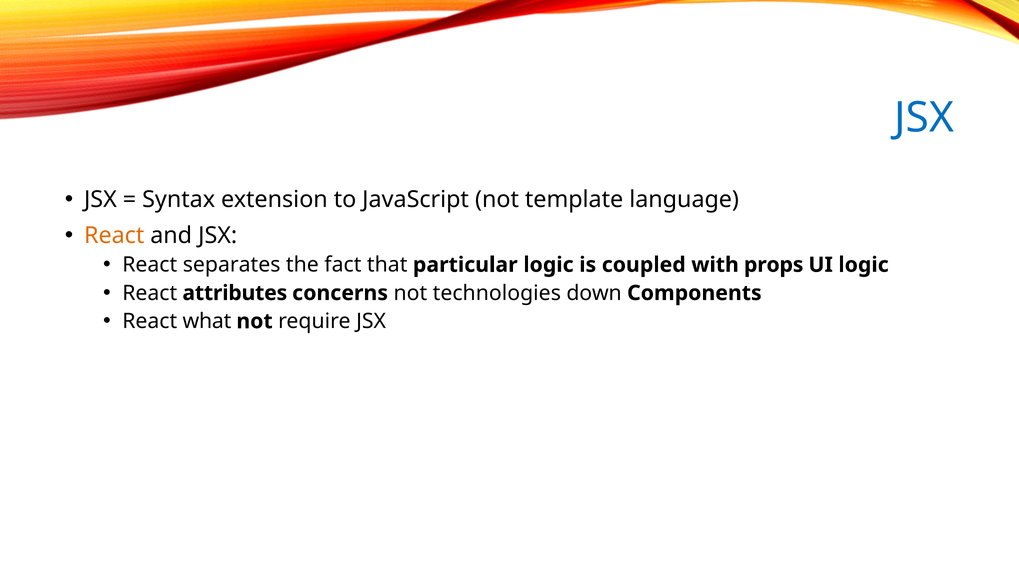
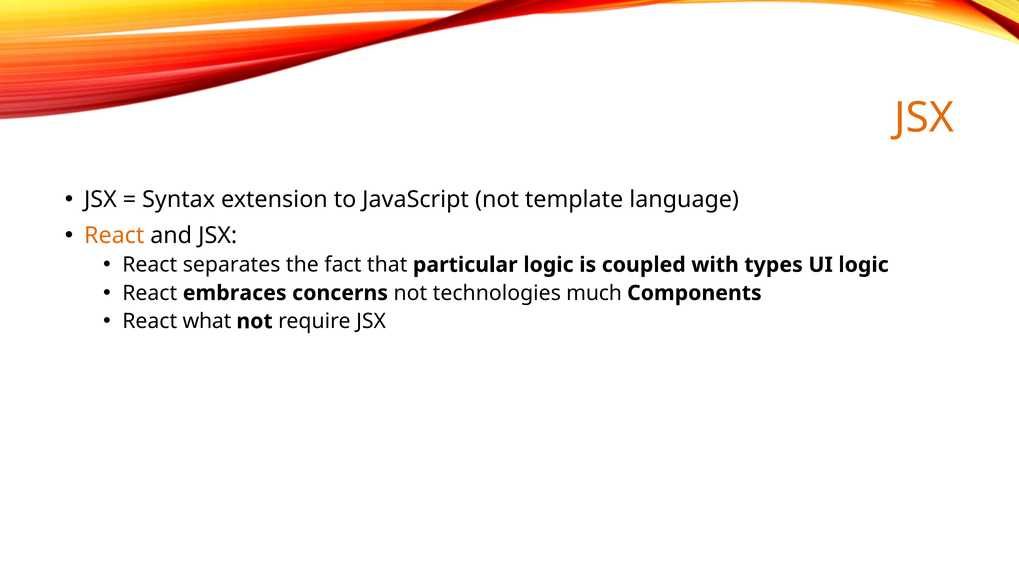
JSX colour: blue -> orange (924, 118)
props: props -> types (774, 265)
attributes: attributes -> embraces (235, 293)
down: down -> much (594, 293)
